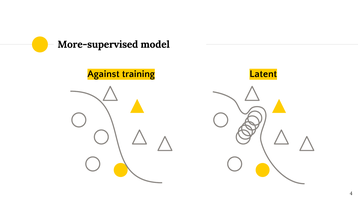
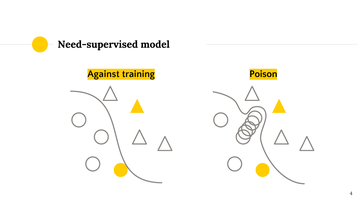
More-supervised: More-supervised -> Need-supervised (98, 44)
Latent: Latent -> Poison (263, 74)
